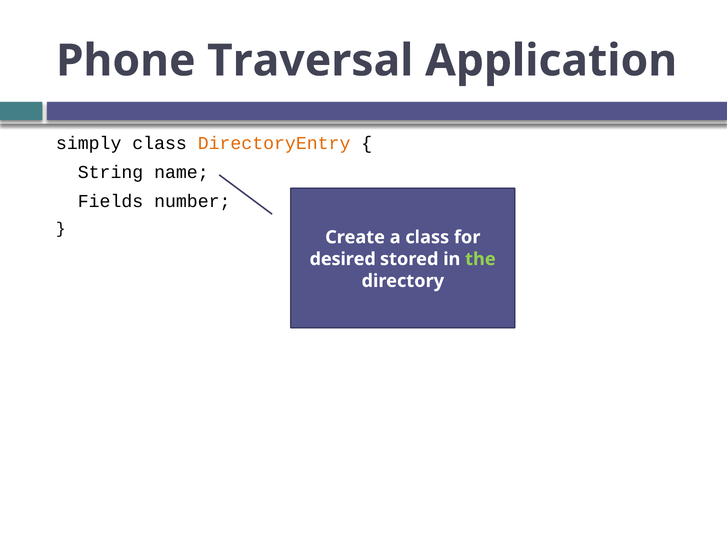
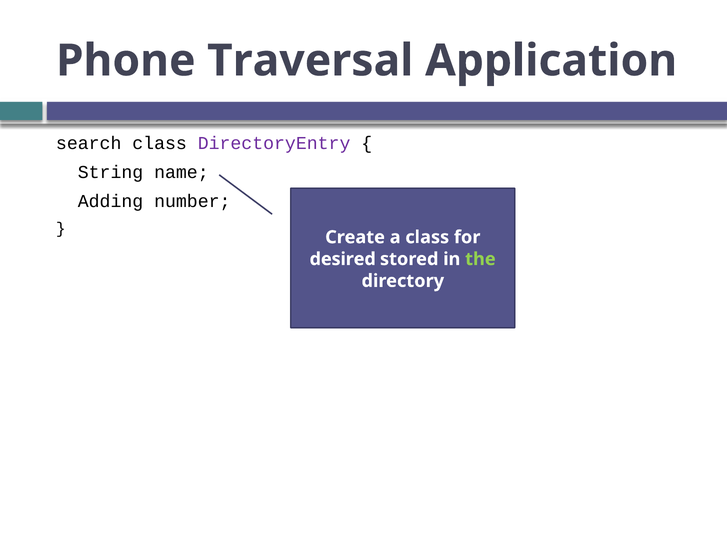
simply: simply -> search (89, 143)
DirectoryEntry colour: orange -> purple (274, 143)
Fields: Fields -> Adding (111, 201)
